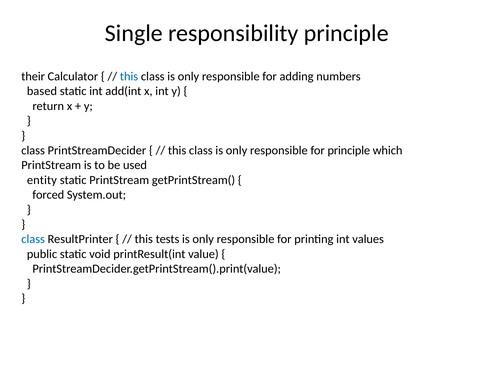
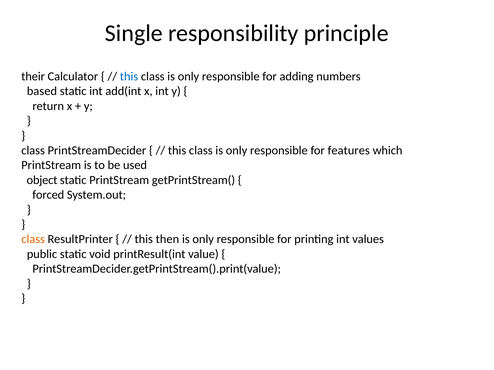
for principle: principle -> features (349, 151)
entity: entity -> object (42, 180)
class colour: blue -> orange (33, 240)
tests: tests -> then (167, 240)
